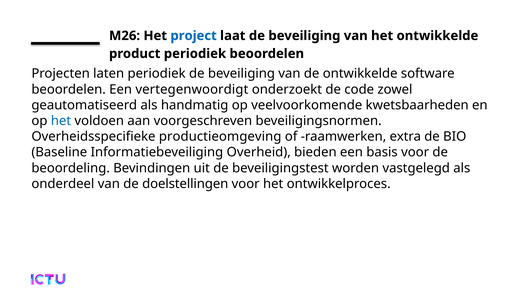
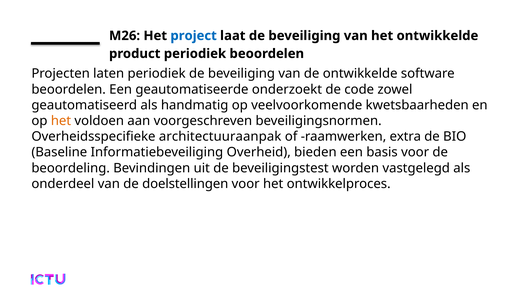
vertegenwoordigt: vertegenwoordigt -> geautomatiseerde (192, 89)
het colour: blue -> orange (61, 121)
productieomgeving: productieomgeving -> architectuuraanpak (220, 137)
